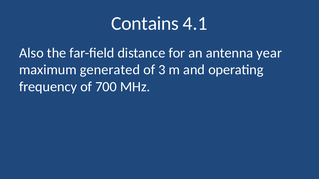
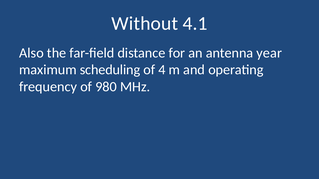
Contains: Contains -> Without (145, 23)
generated: generated -> scheduling (110, 70)
3: 3 -> 4 (162, 70)
700: 700 -> 980 (106, 87)
